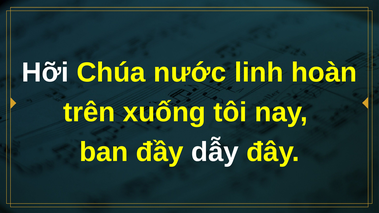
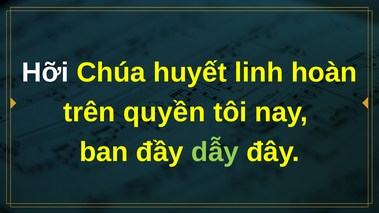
nước: nước -> huyết (190, 73)
xuống: xuống -> quyền (164, 112)
dẫy colour: white -> light green (215, 152)
